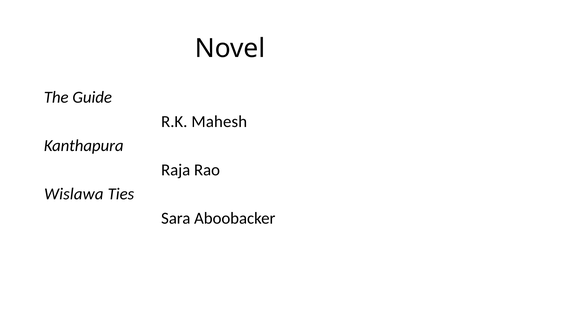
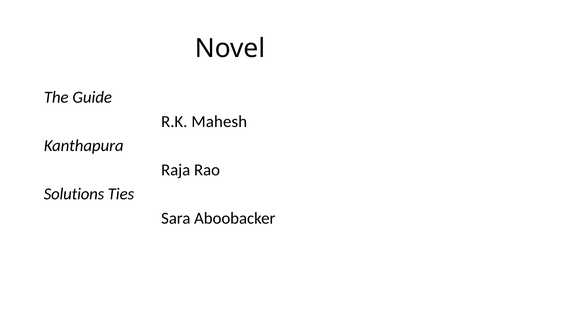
Wislawa: Wislawa -> Solutions (74, 194)
